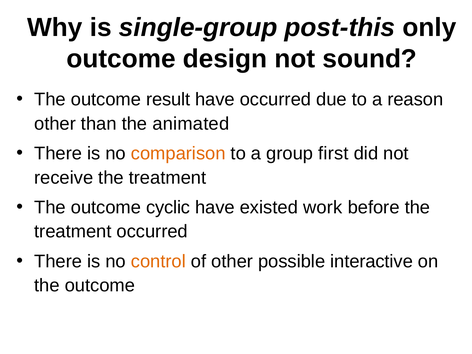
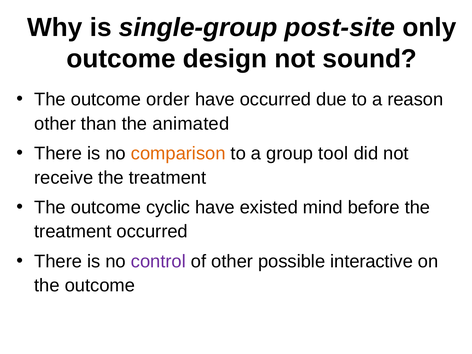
post-this: post-this -> post-site (340, 27)
result: result -> order (168, 99)
first: first -> tool (333, 153)
work: work -> mind (323, 207)
control colour: orange -> purple (158, 261)
